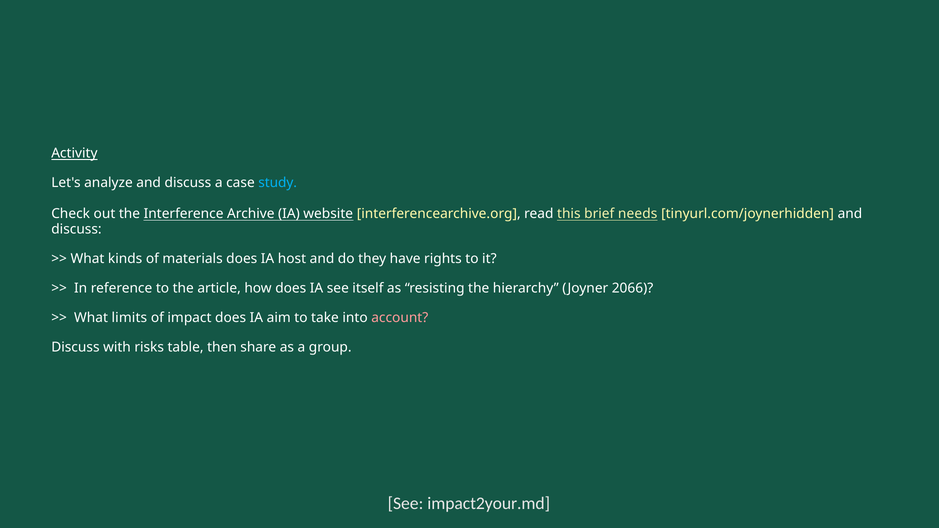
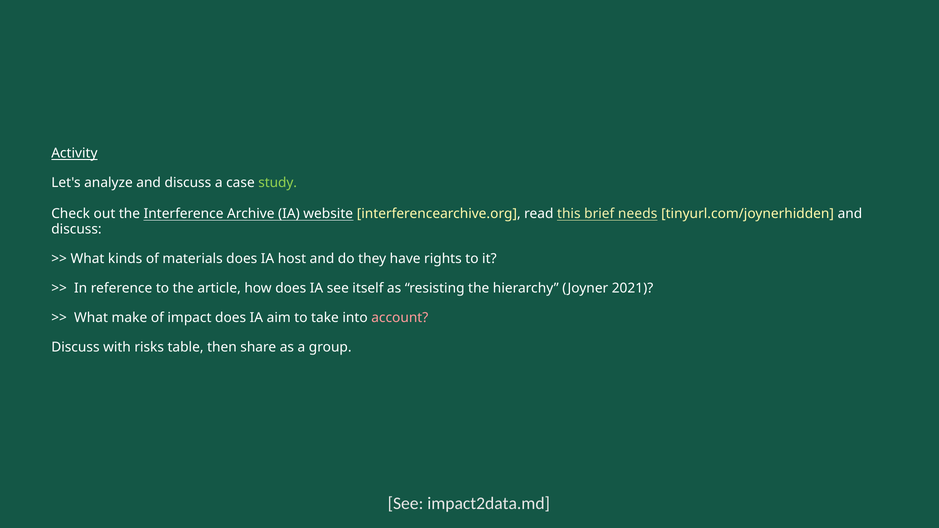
study colour: light blue -> light green (278, 183)
2066: 2066 -> 2021 (632, 288)
limits: limits -> make (129, 318)
impact2your.md: impact2your.md -> impact2data.md (489, 504)
